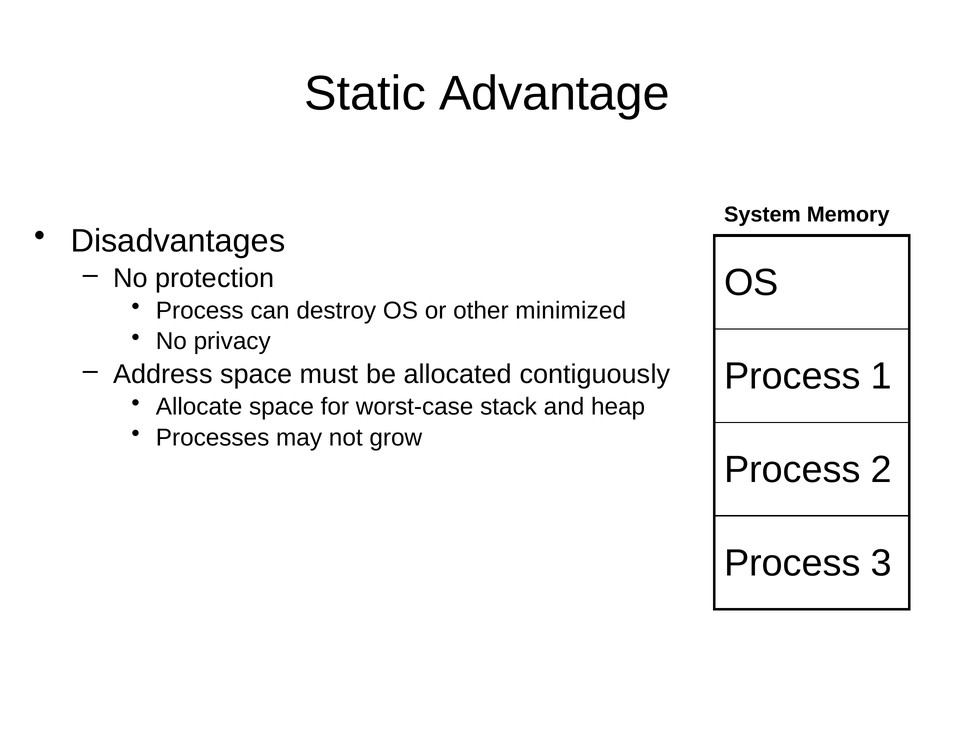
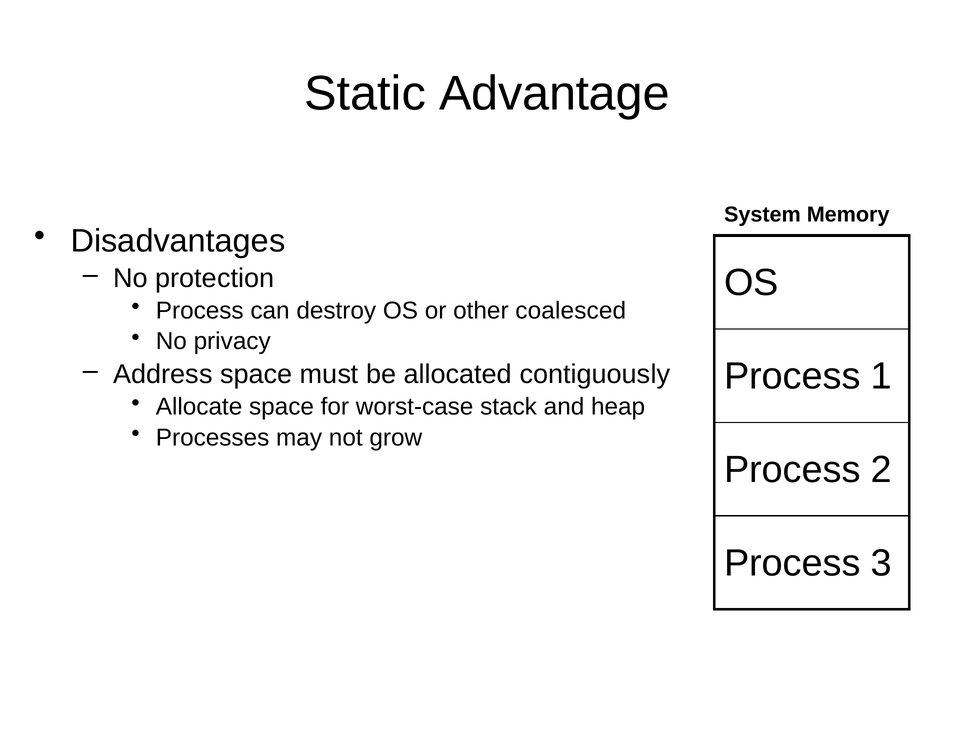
minimized: minimized -> coalesced (571, 310)
